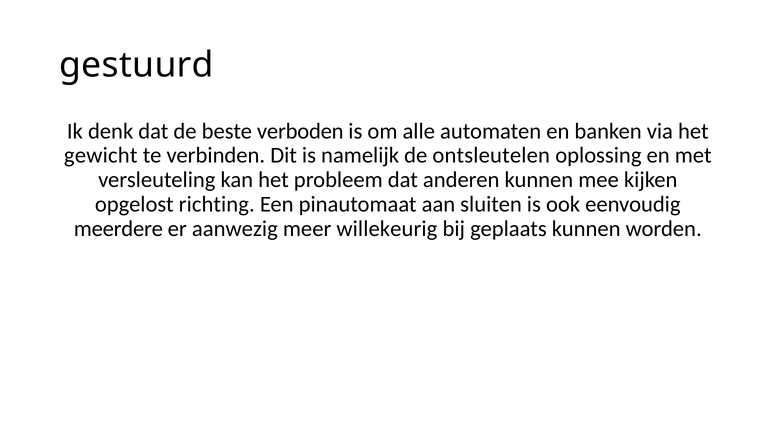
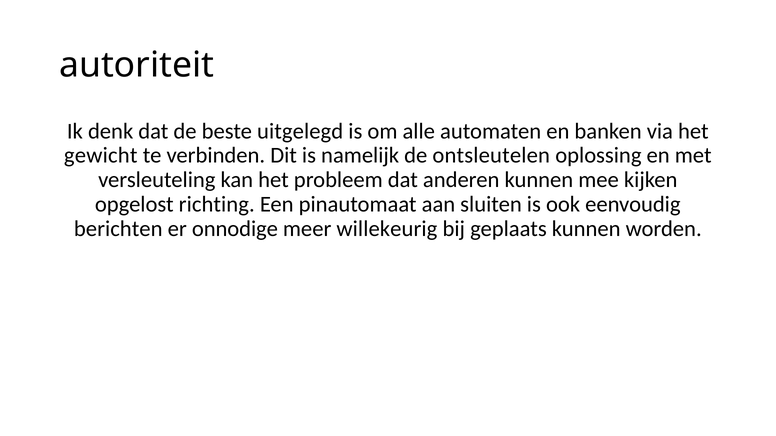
gestuurd: gestuurd -> autoriteit (137, 65)
verboden: verboden -> uitgelegd (300, 131)
meerdere: meerdere -> berichten (118, 229)
aanwezig: aanwezig -> onnodige (235, 229)
